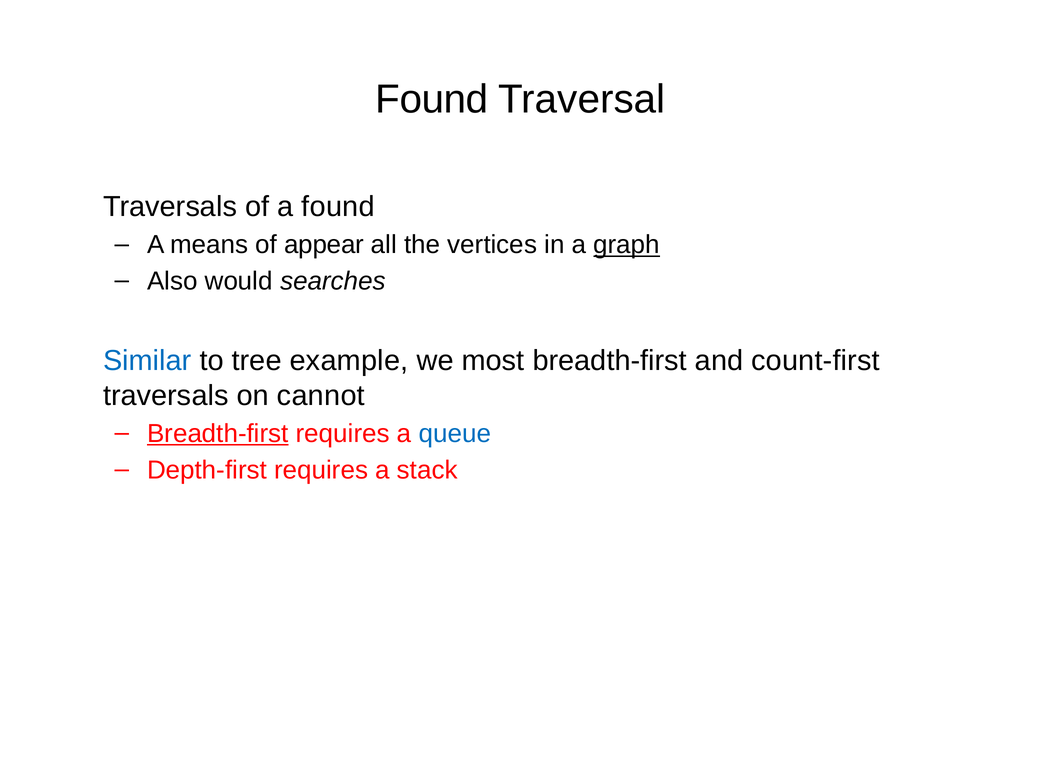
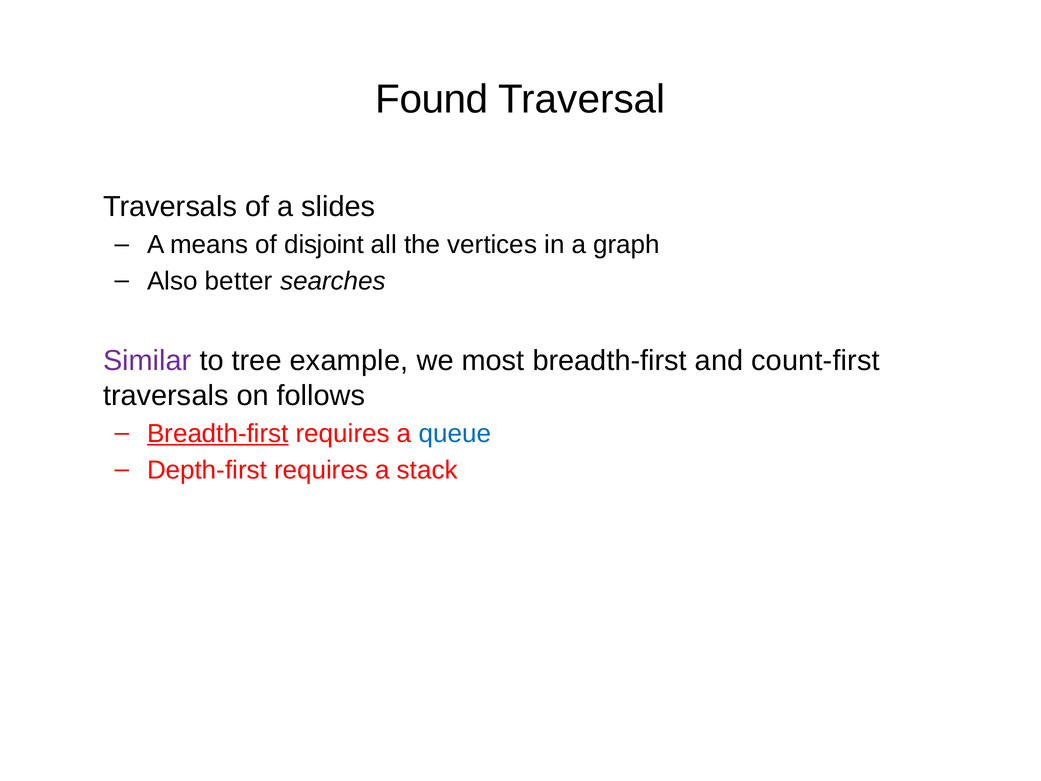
a found: found -> slides (338, 207)
appear: appear -> disjoint (324, 245)
graph underline: present -> none (627, 245)
would: would -> better (239, 281)
Similar colour: blue -> purple (147, 361)
cannot: cannot -> follows (321, 395)
